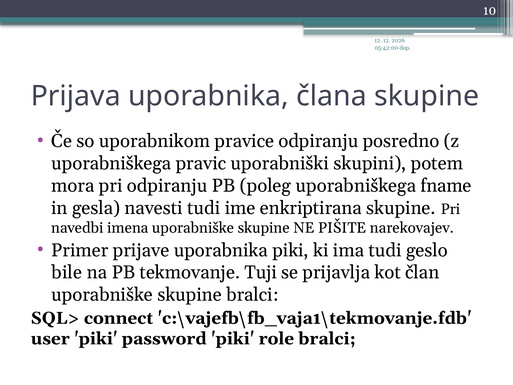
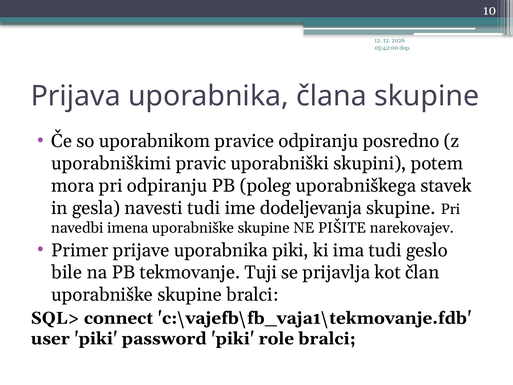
uporabniškega: uporabniškega -> uporabniškimi (111, 163)
fname: fname -> stavek (446, 186)
enkriptirana: enkriptirana -> dodeljevanja (311, 208)
